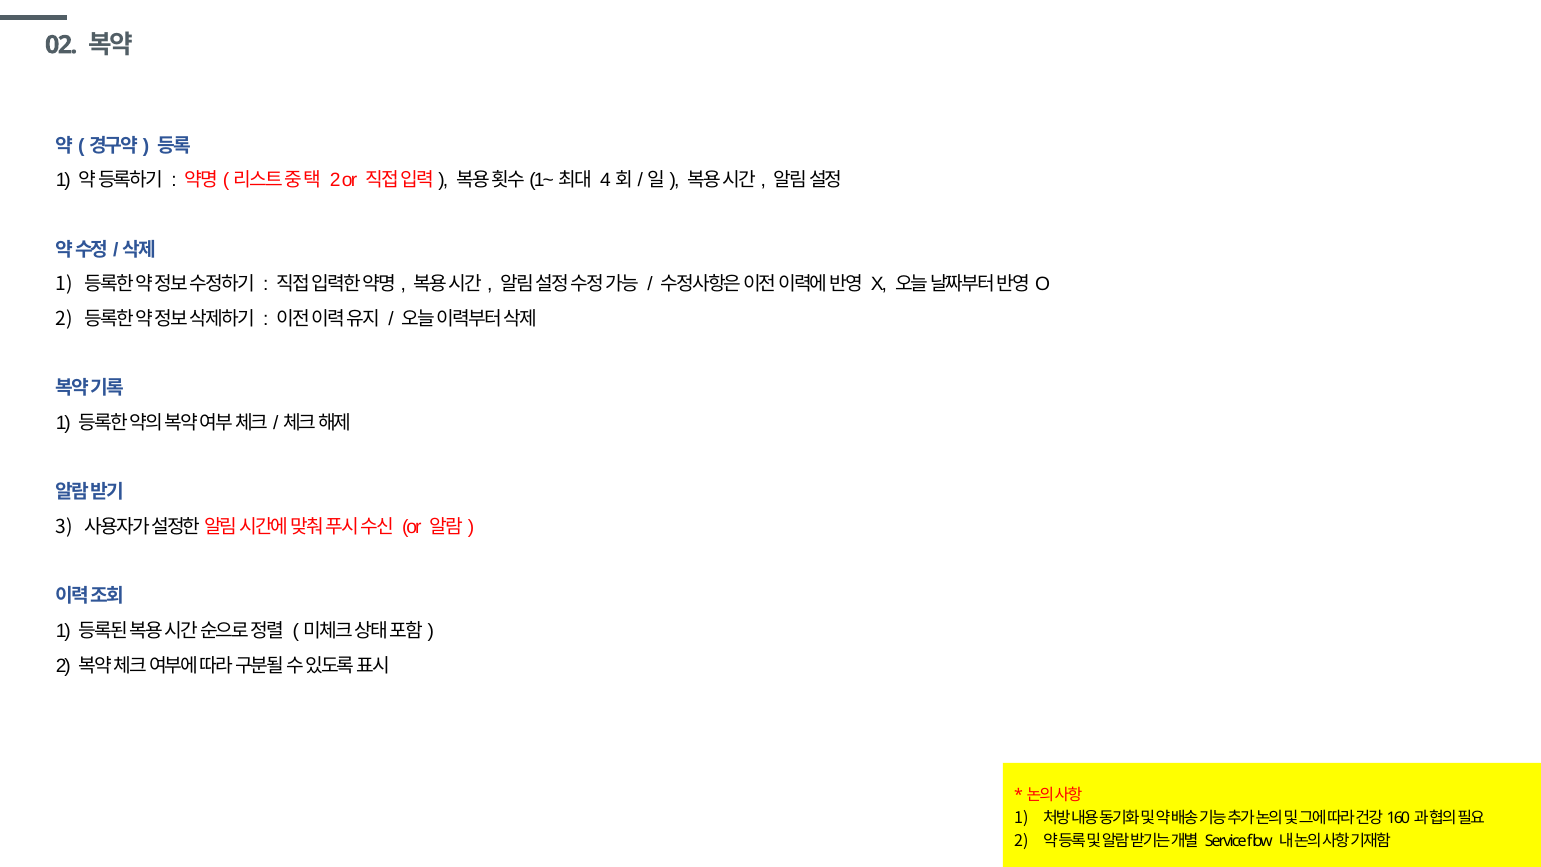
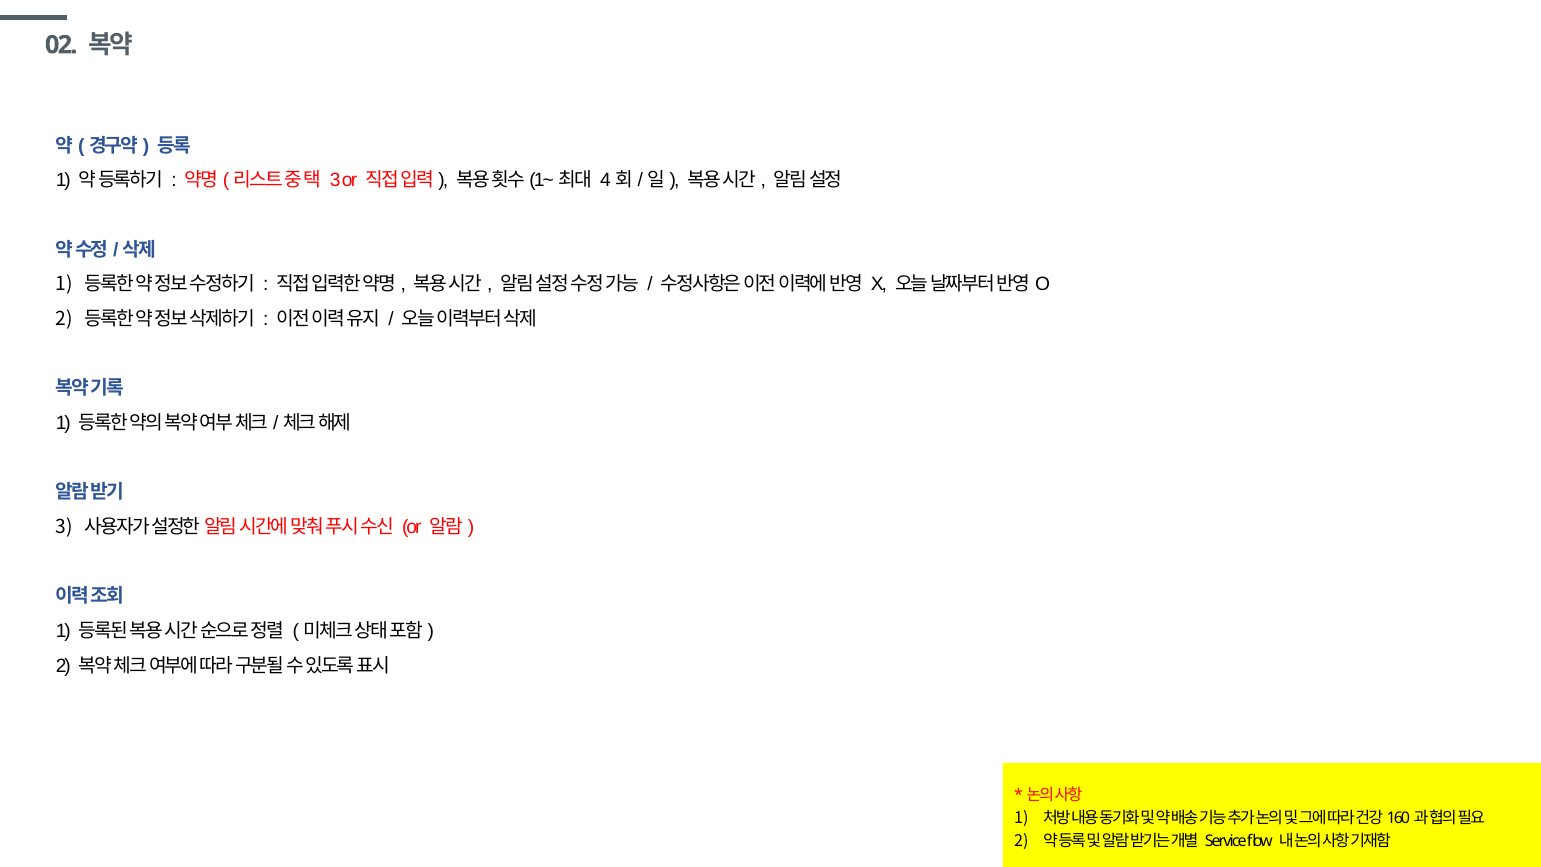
2: 2 -> 3 (335, 180)
